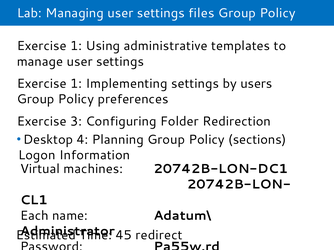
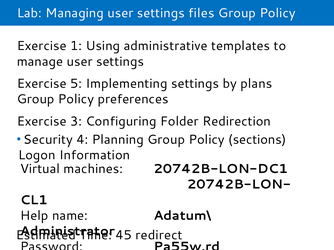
1: 1 -> 5 (76, 84)
users: users -> plans (256, 84)
Desktop: Desktop -> Security (48, 140)
Each: Each -> Help (34, 216)
